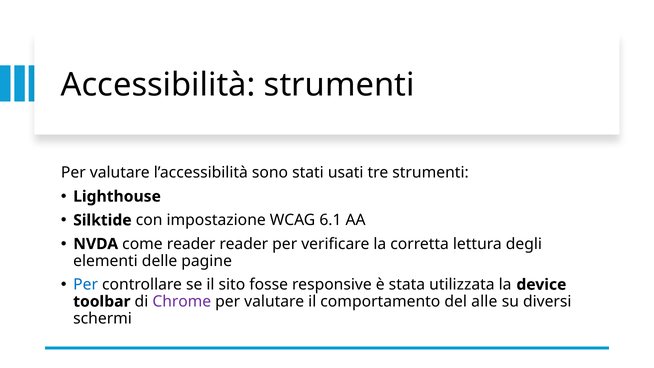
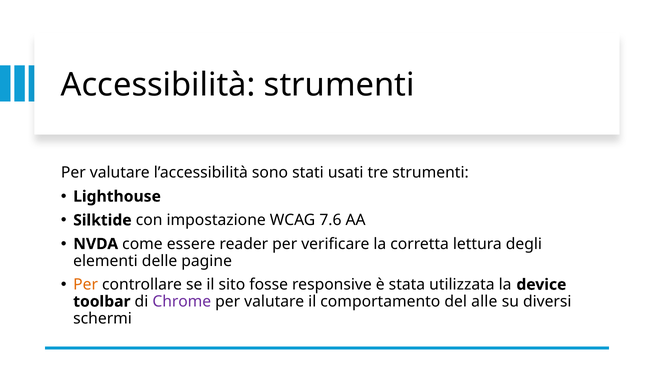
6.1: 6.1 -> 7.6 (330, 220)
come reader: reader -> essere (191, 244)
Per colour: blue -> orange (86, 285)
